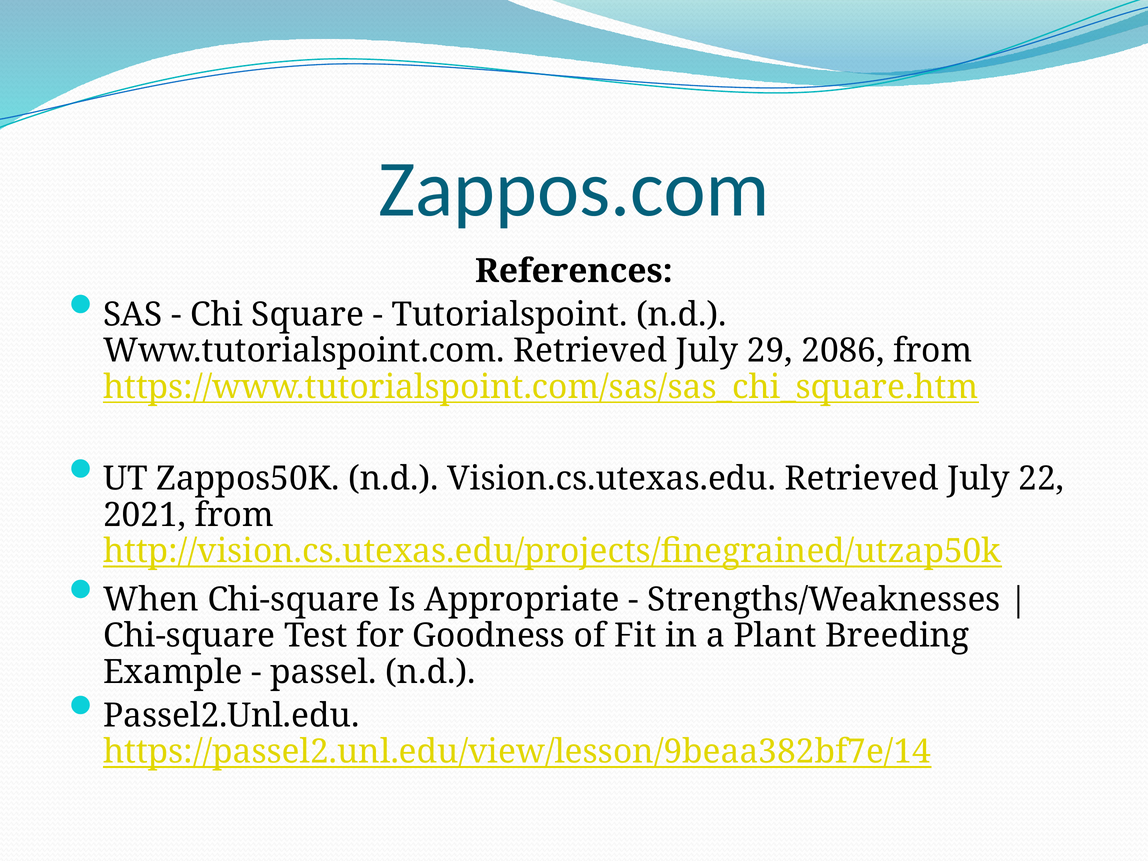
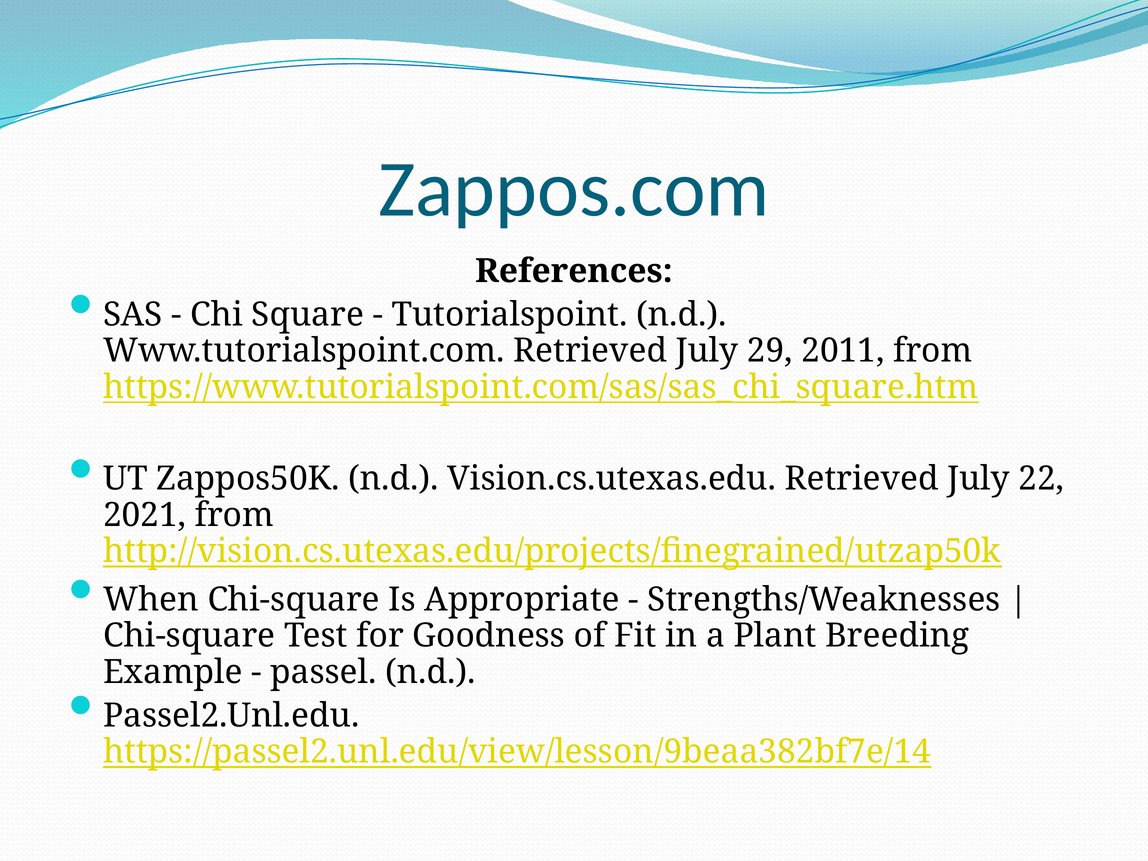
2086: 2086 -> 2011 (843, 351)
